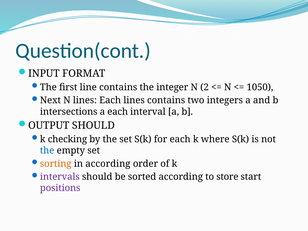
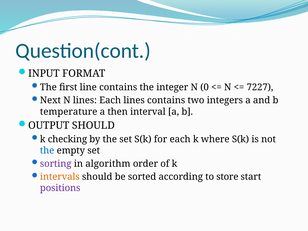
2: 2 -> 0 (205, 87)
1050: 1050 -> 7227 (260, 87)
intersections: intersections -> temperature (69, 112)
a each: each -> then (118, 112)
sorting colour: orange -> purple (56, 164)
in according: according -> algorithm (108, 164)
intervals colour: purple -> orange (60, 177)
